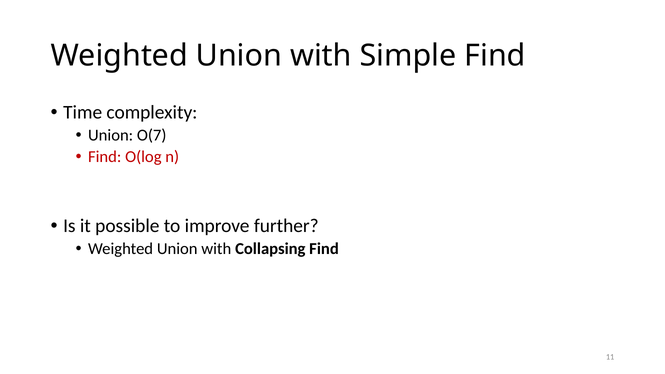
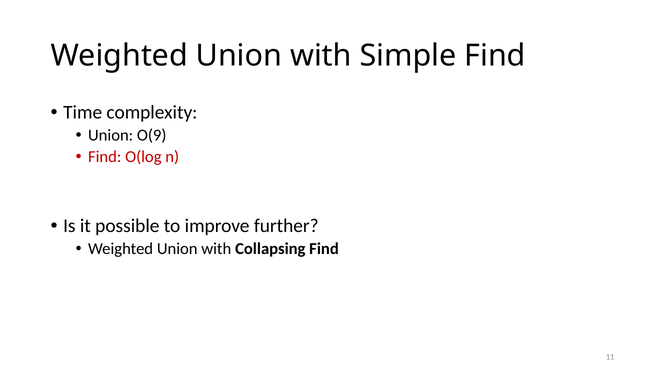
O(7: O(7 -> O(9 (152, 135)
